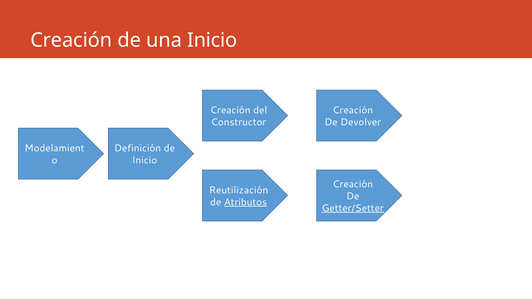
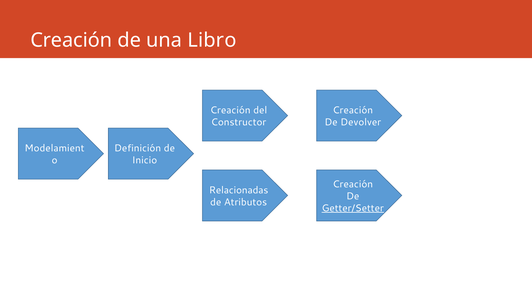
una Inicio: Inicio -> Libro (212, 40)
Reutilización: Reutilización -> Relacionadas (239, 190)
Atributos underline: present -> none (246, 202)
